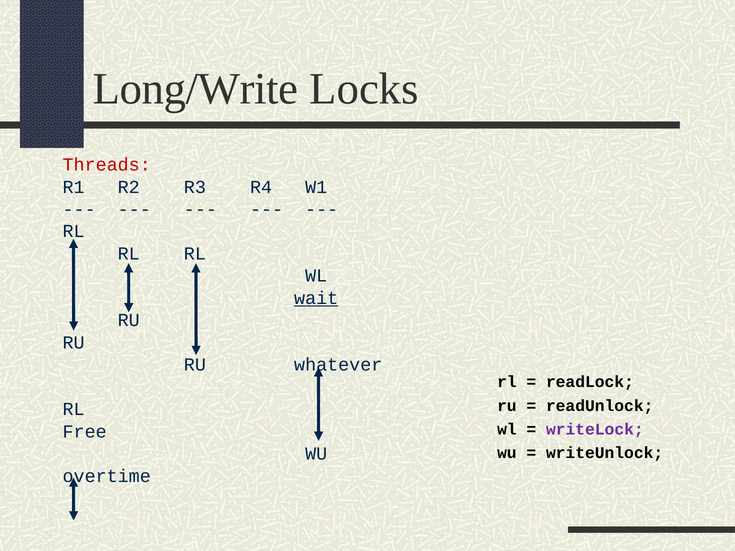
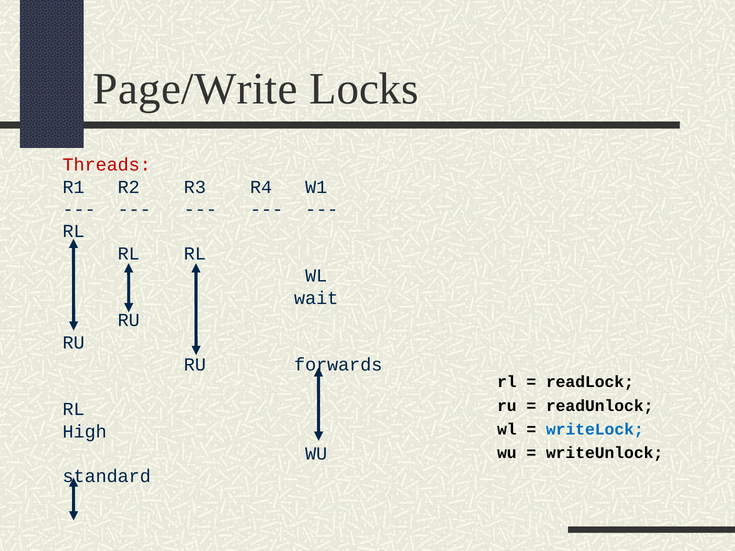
Long/Write: Long/Write -> Page/Write (195, 89)
wait underline: present -> none (316, 298)
whatever: whatever -> forwards (338, 365)
writeLock colour: purple -> blue (595, 430)
Free: Free -> High (85, 432)
overtime: overtime -> standard (107, 476)
